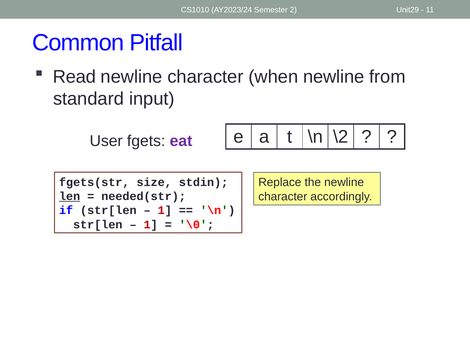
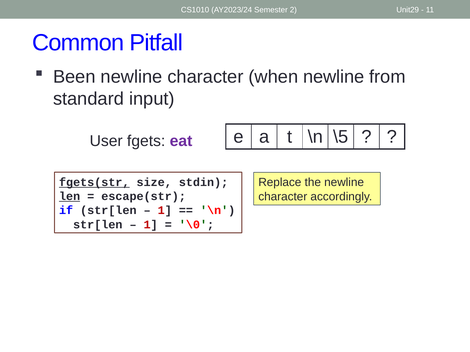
Read: Read -> Been (74, 77)
\2: \2 -> \5 (341, 137)
fgets(str underline: none -> present (94, 182)
needed(str: needed(str -> escape(str (144, 197)
